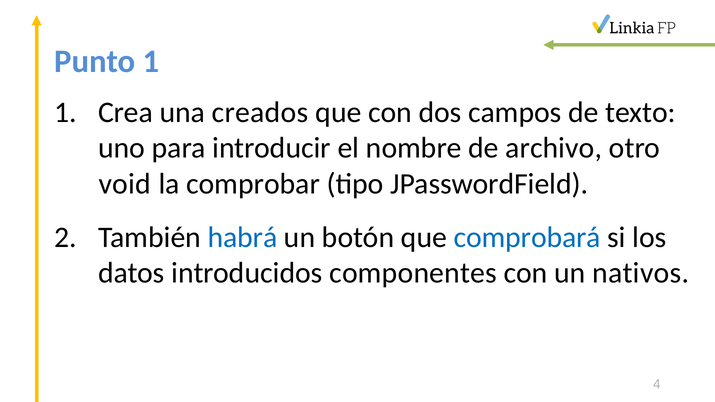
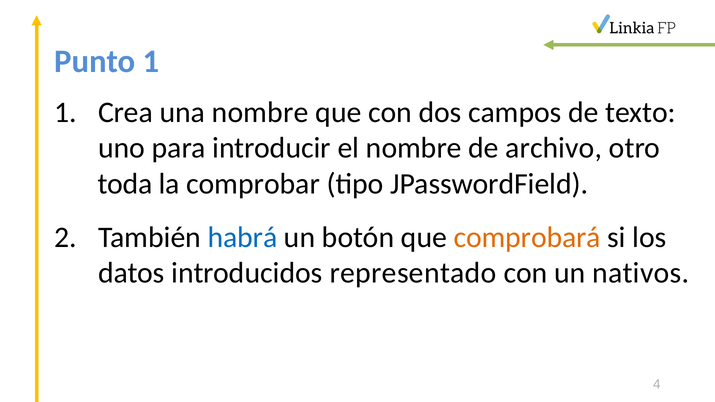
una creados: creados -> nombre (260, 112)
void: void -> toda (125, 184)
comprobará colour: blue -> orange (527, 238)
componentes: componentes -> representado (413, 273)
